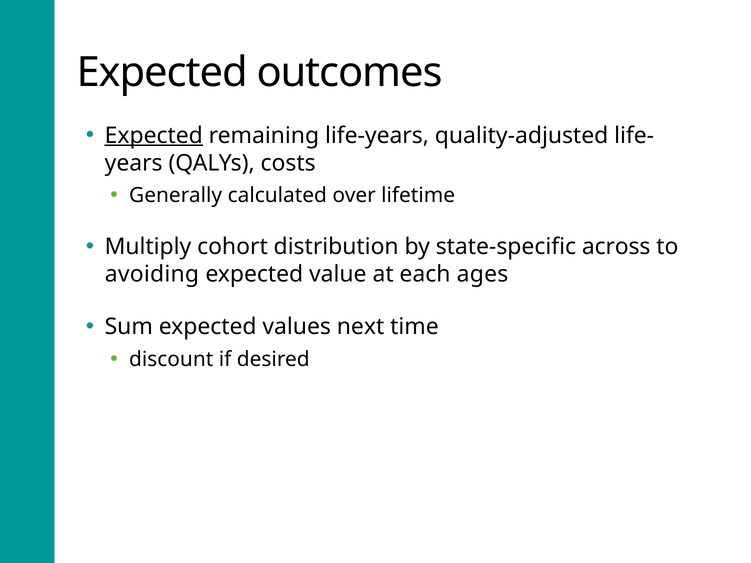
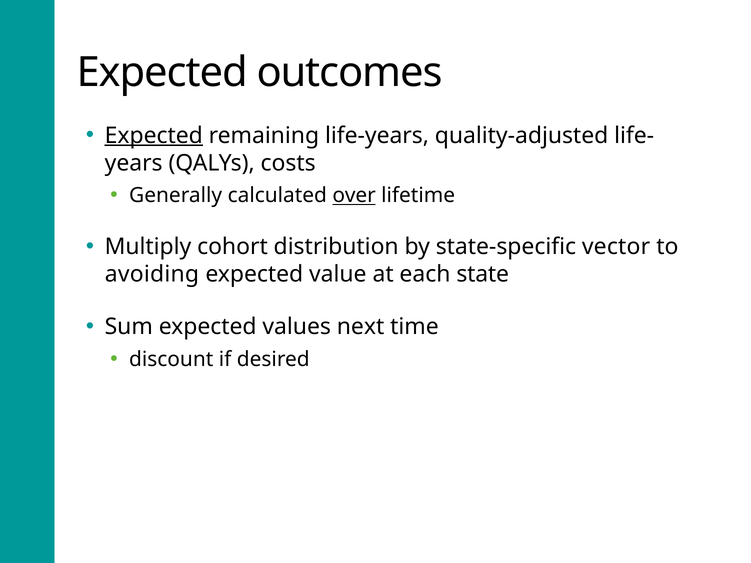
over underline: none -> present (354, 195)
across: across -> vector (616, 247)
ages: ages -> state (483, 274)
